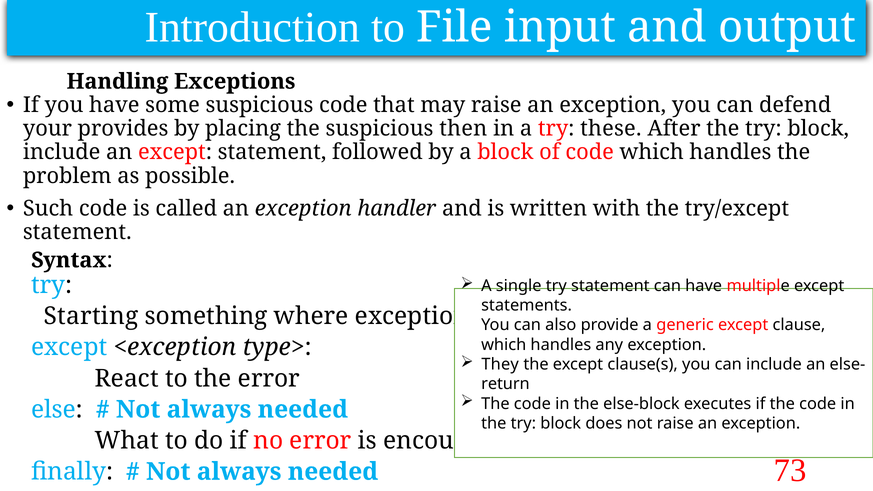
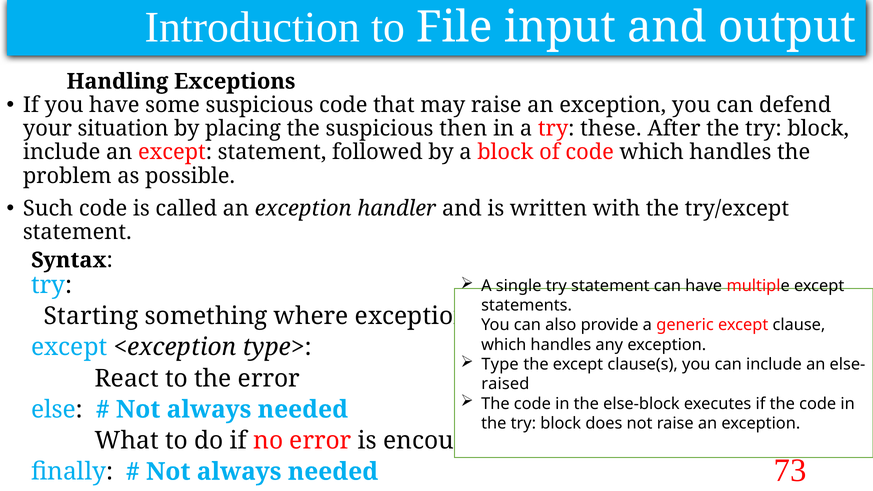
provides: provides -> situation (123, 129)
They: They -> Type (500, 364)
return: return -> raised (505, 384)
